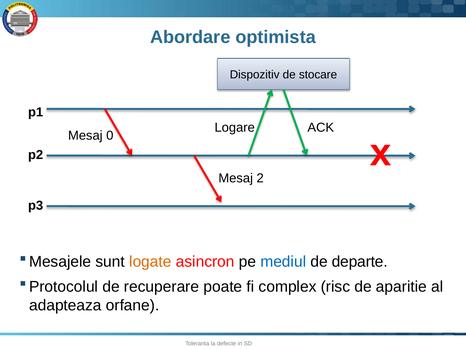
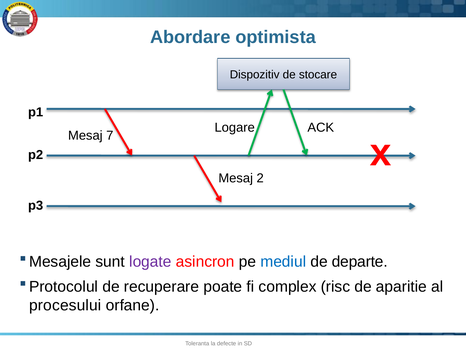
0: 0 -> 7 (110, 135)
logate colour: orange -> purple (150, 261)
adapteaza: adapteaza -> procesului (65, 305)
